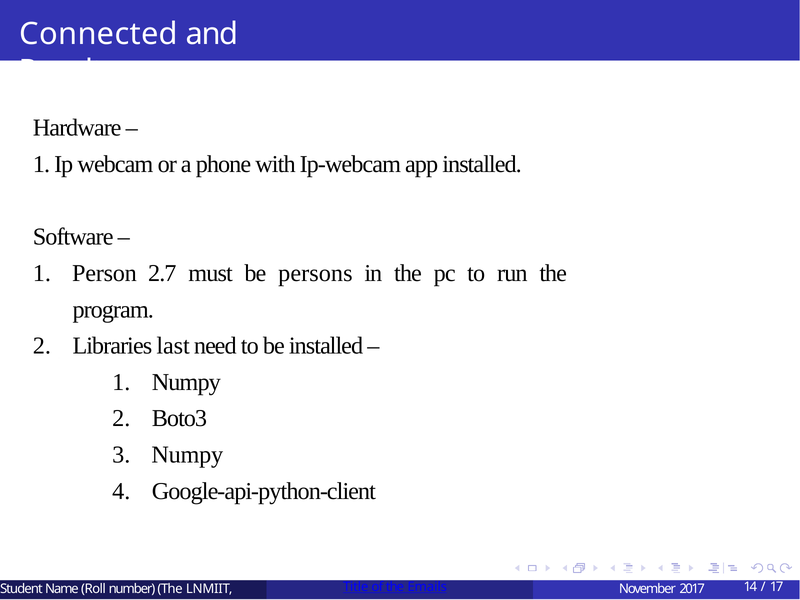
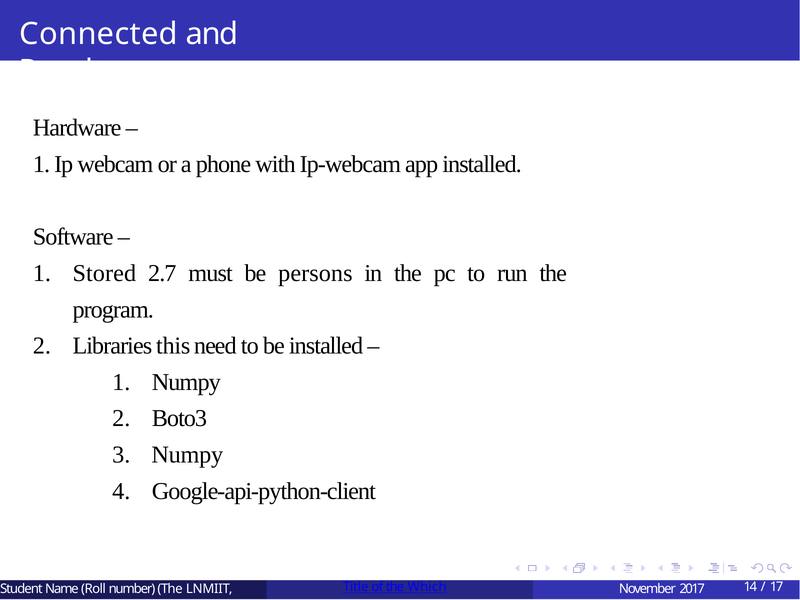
Person: Person -> Stored (104, 273)
last: last -> this (173, 346)
Emails: Emails -> Which (427, 587)
